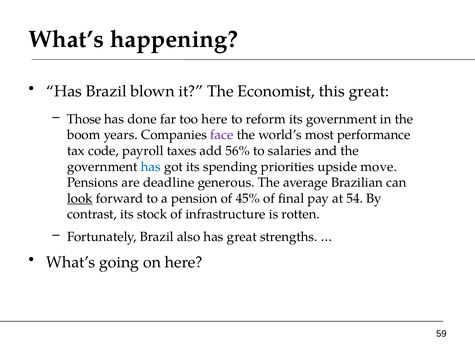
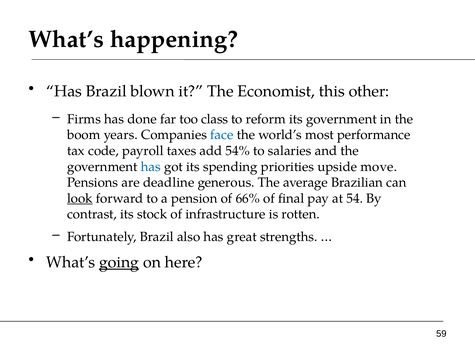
this great: great -> other (369, 91)
Those: Those -> Firms (84, 119)
too here: here -> class (215, 119)
face colour: purple -> blue (222, 135)
56%: 56% -> 54% (238, 150)
45%: 45% -> 66% (248, 198)
going underline: none -> present (119, 262)
